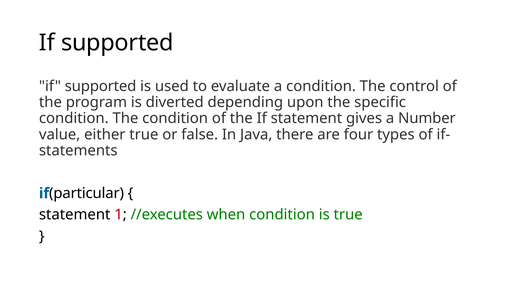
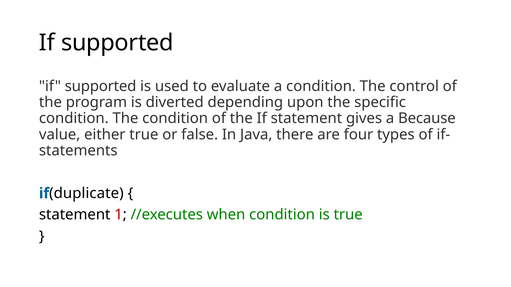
Number: Number -> Because (427, 119)
particular: particular -> duplicate (86, 194)
